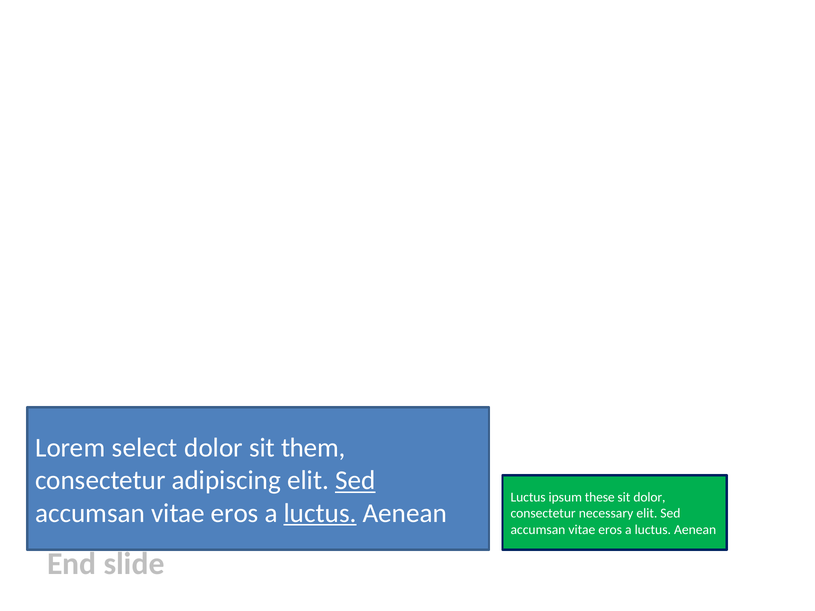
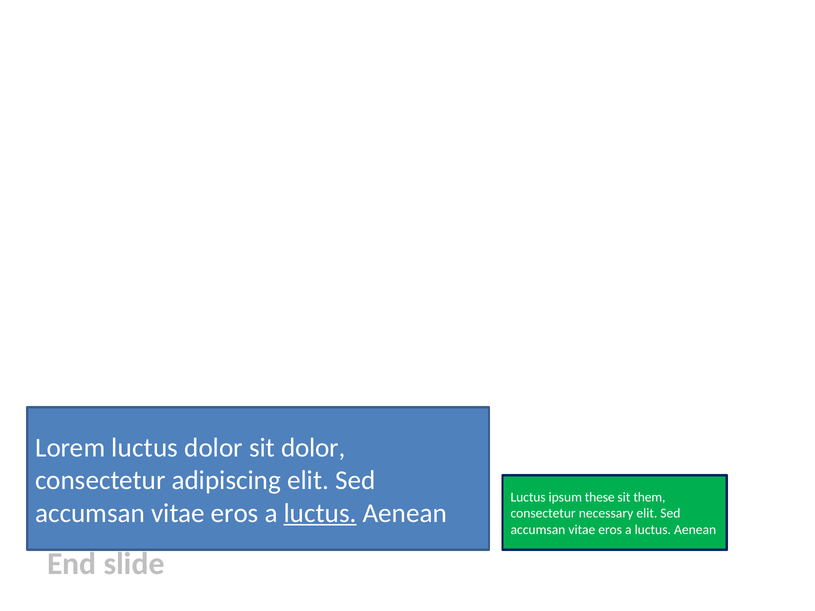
Lorem select: select -> luctus (145, 448)
sit them: them -> dolor (313, 448)
Sed underline: present -> none (355, 481)
sit dolor: dolor -> them (649, 497)
